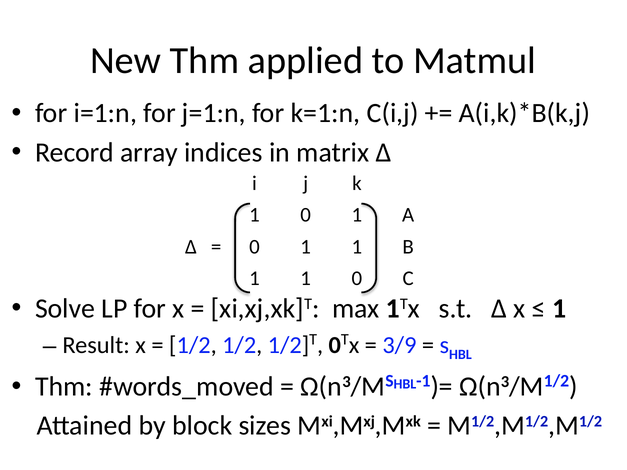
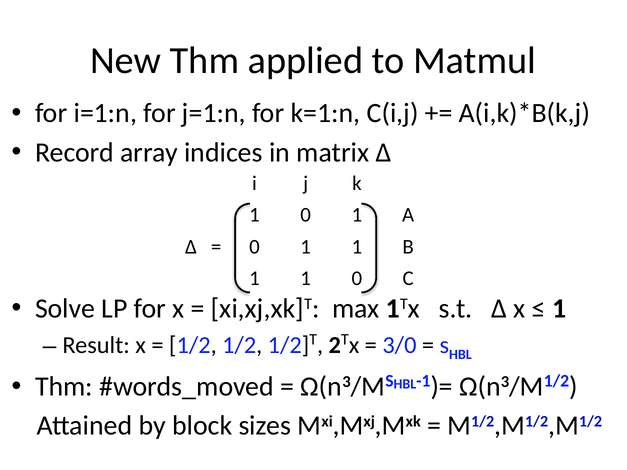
0: 0 -> 2 (335, 345)
3/9: 3/9 -> 3/0 (399, 345)
